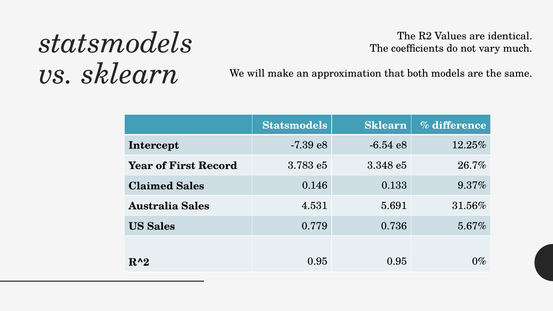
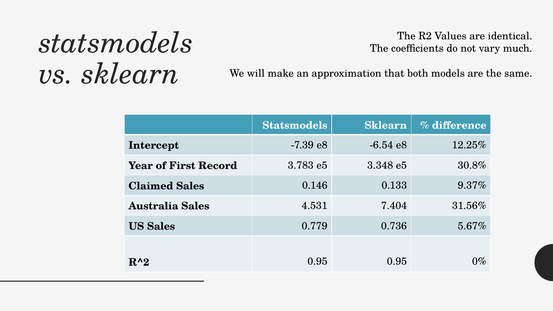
26.7%: 26.7% -> 30.8% (472, 165)
5.691: 5.691 -> 7.404 (394, 206)
